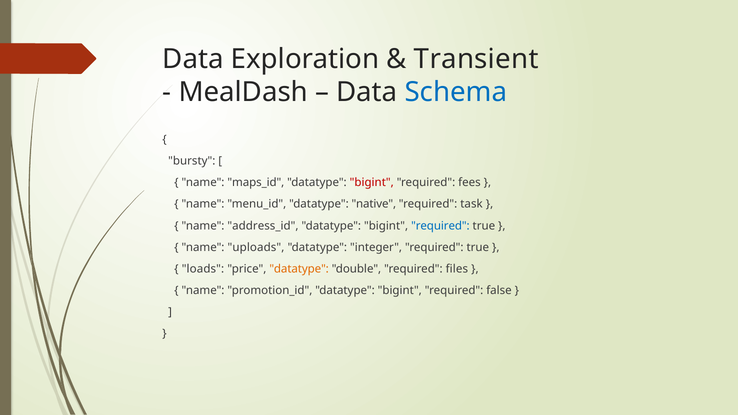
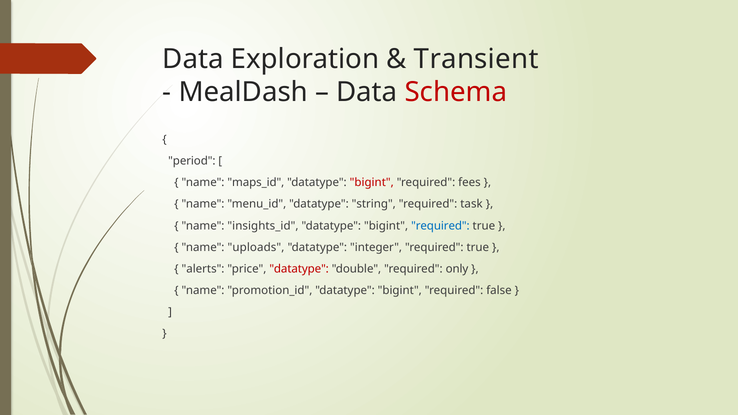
Schema colour: blue -> red (456, 92)
bursty: bursty -> period (192, 161)
native: native -> string (374, 204)
address_id: address_id -> insights_id (263, 226)
loads: loads -> alerts (203, 269)
datatype colour: orange -> red (299, 269)
files: files -> only (457, 269)
